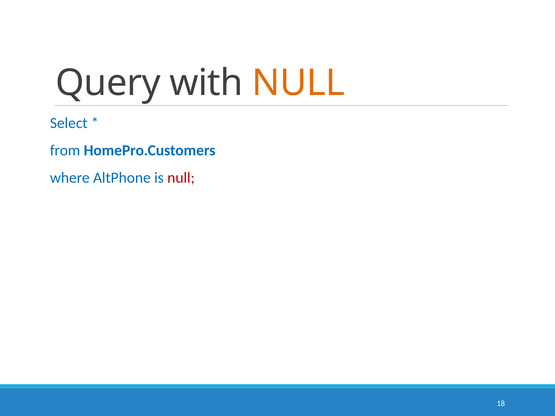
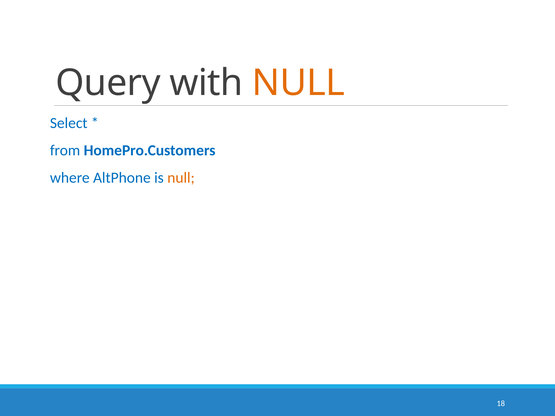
null colour: red -> orange (181, 178)
